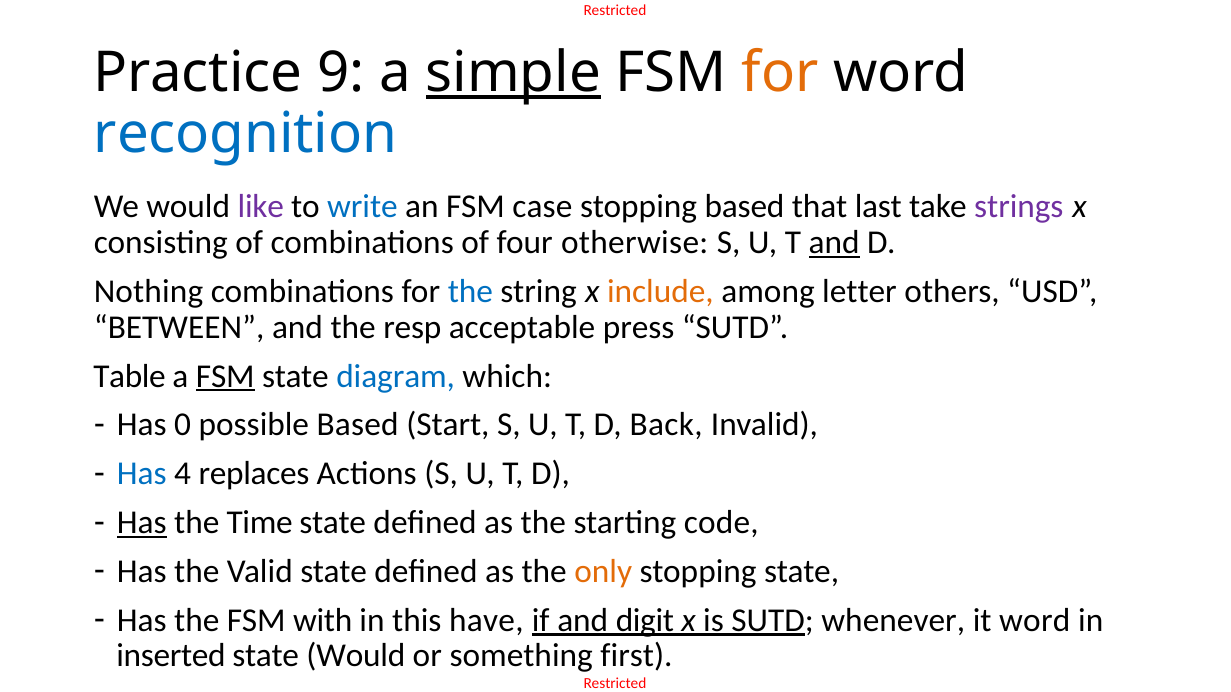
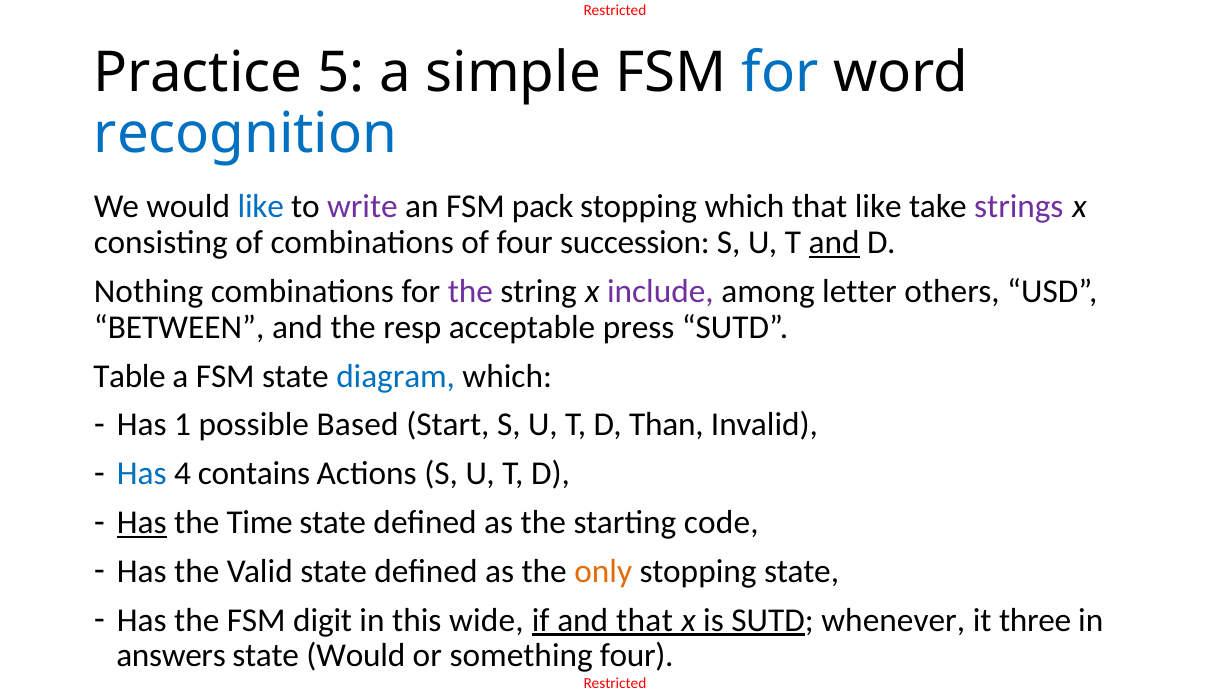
9: 9 -> 5 (341, 73)
simple underline: present -> none (513, 73)
for colour: orange -> blue (780, 73)
like colour: purple -> blue (261, 207)
write colour: blue -> purple (362, 207)
case: case -> pack (543, 207)
stopping based: based -> which (745, 207)
that last: last -> like (878, 207)
otherwise: otherwise -> succession (635, 243)
the colour: blue -> purple (470, 292)
include colour: orange -> purple (660, 292)
FSM underline: present -> none (225, 376)
0: 0 -> 1 (183, 425)
Back: Back -> Than (666, 425)
replaces: replaces -> contains (254, 474)
with: with -> digit (323, 620)
have: have -> wide (486, 620)
and digit: digit -> that (645, 620)
it word: word -> three (1035, 620)
inserted: inserted -> answers (171, 656)
something first: first -> four (637, 656)
